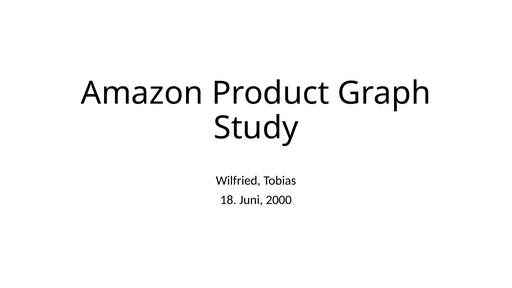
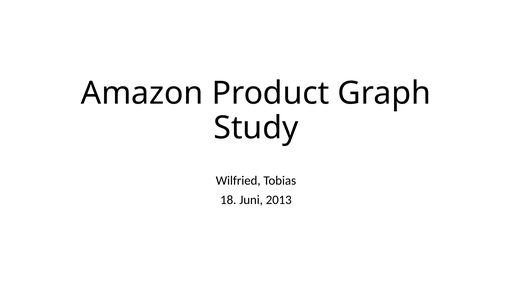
2000: 2000 -> 2013 (279, 200)
